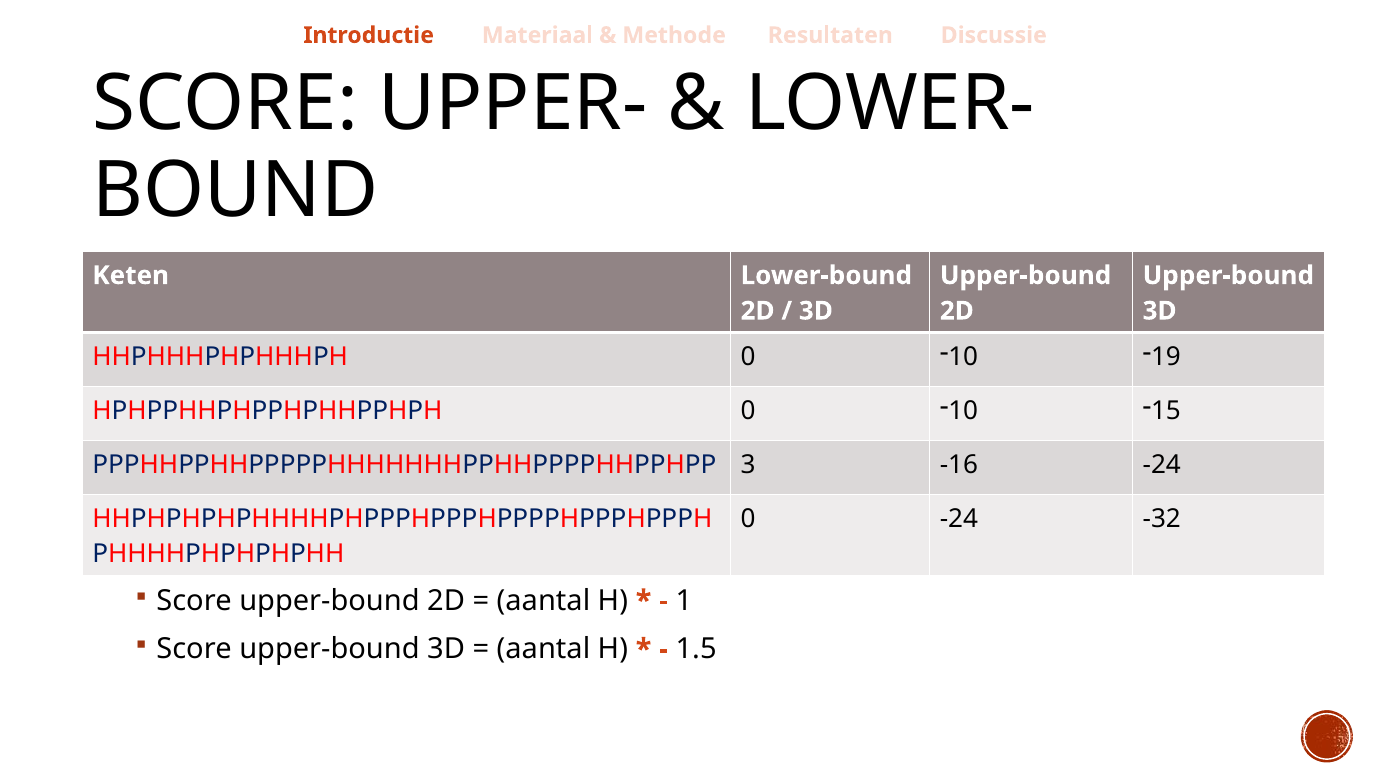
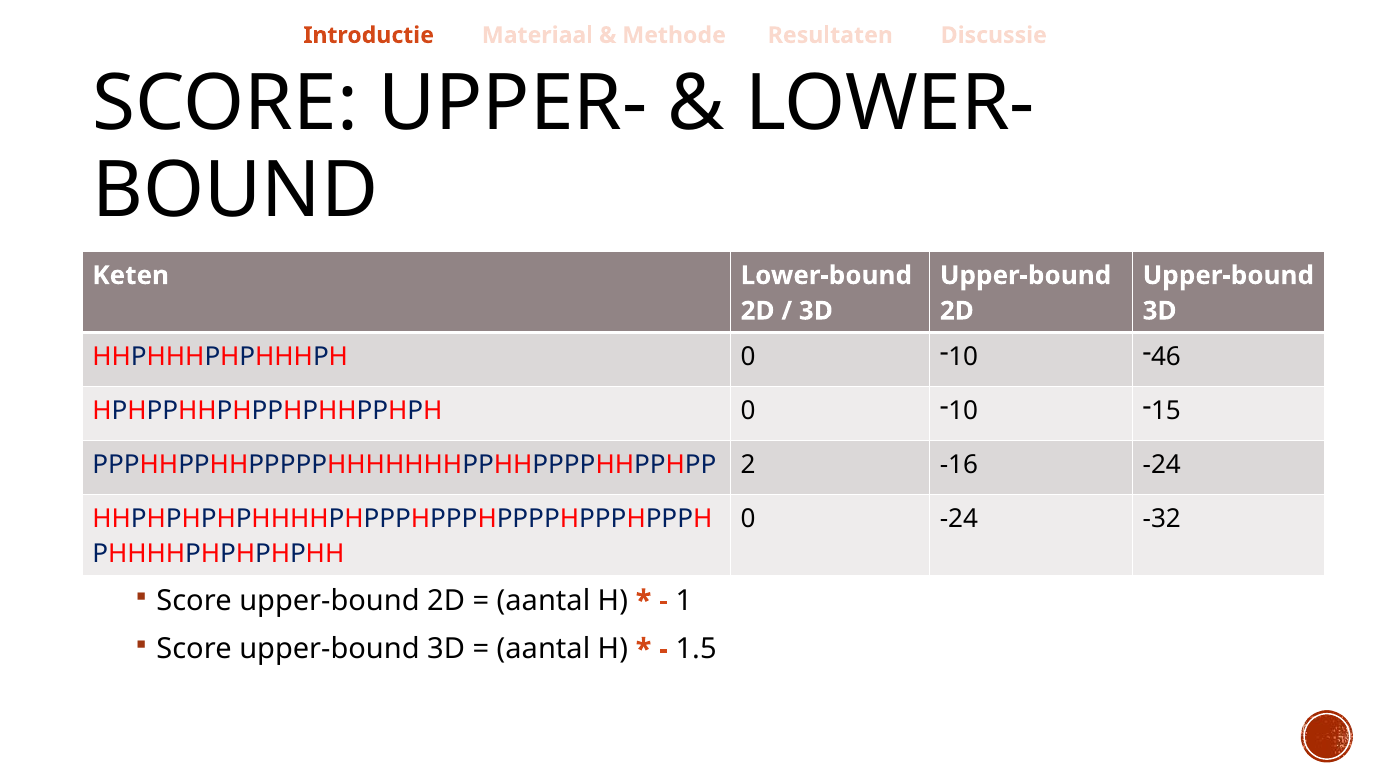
19: 19 -> 46 (1166, 357)
3: 3 -> 2 (748, 465)
